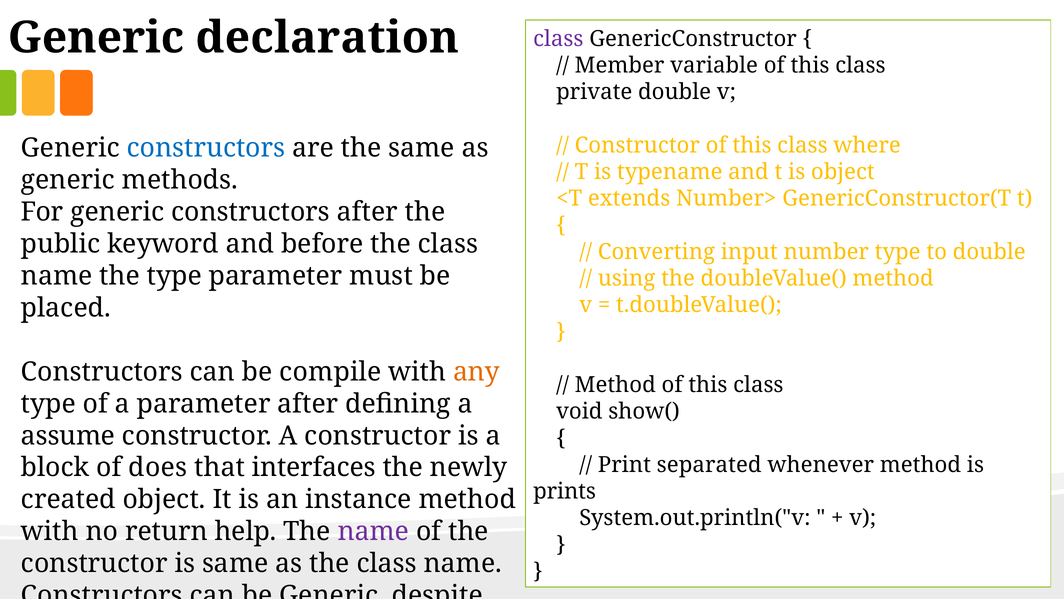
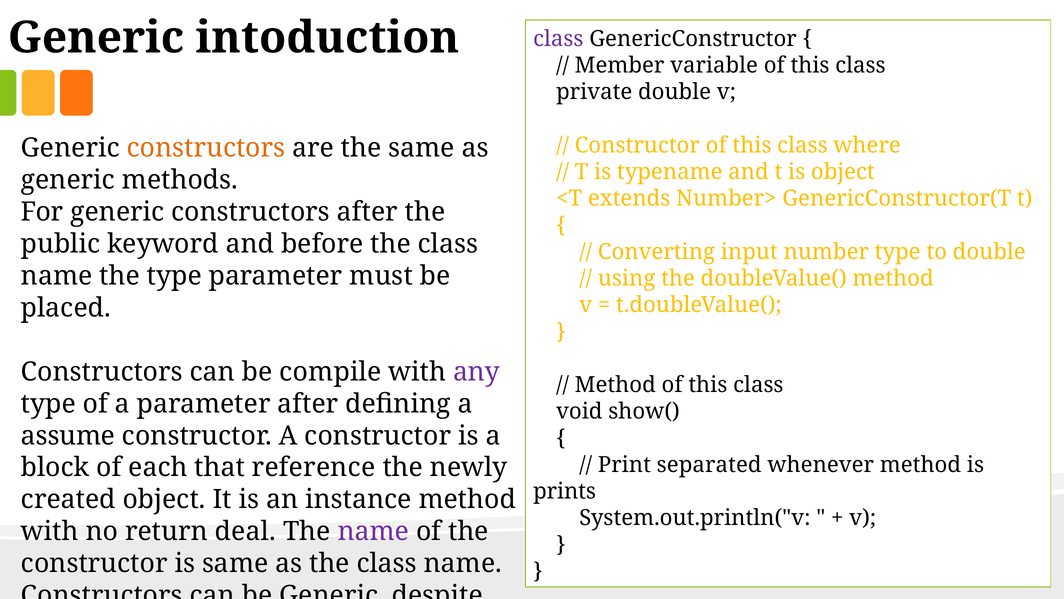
declaration: declaration -> intoduction (327, 38)
constructors colour: blue -> orange (206, 148)
any colour: orange -> purple (476, 372)
does: does -> each (158, 467)
interfaces: interfaces -> reference (314, 467)
help: help -> deal (245, 531)
